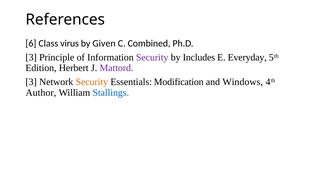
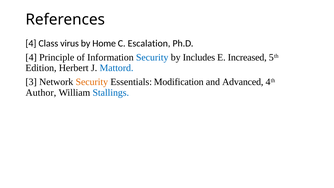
6: 6 -> 4 (31, 43)
Given: Given -> Home (104, 43)
Combined: Combined -> Escalation (149, 43)
3: 3 -> 4 (31, 57)
Security colour: purple -> blue (152, 57)
Everyday: Everyday -> Increased (247, 57)
Mattord colour: purple -> blue (117, 68)
Windows: Windows -> Advanced (243, 82)
